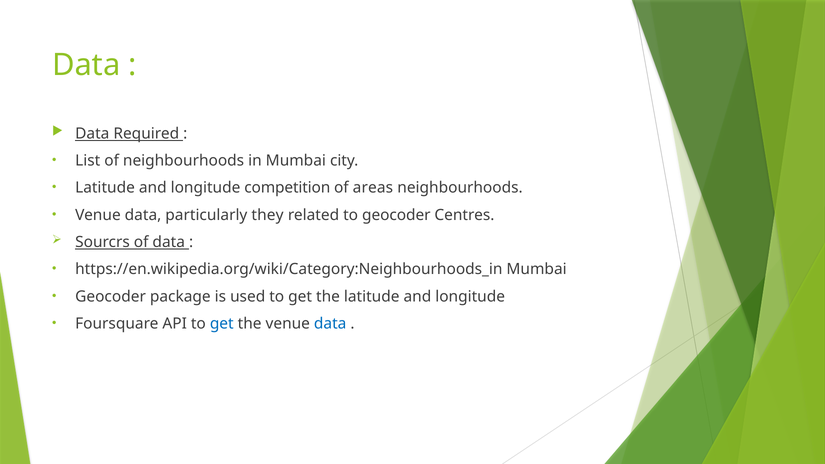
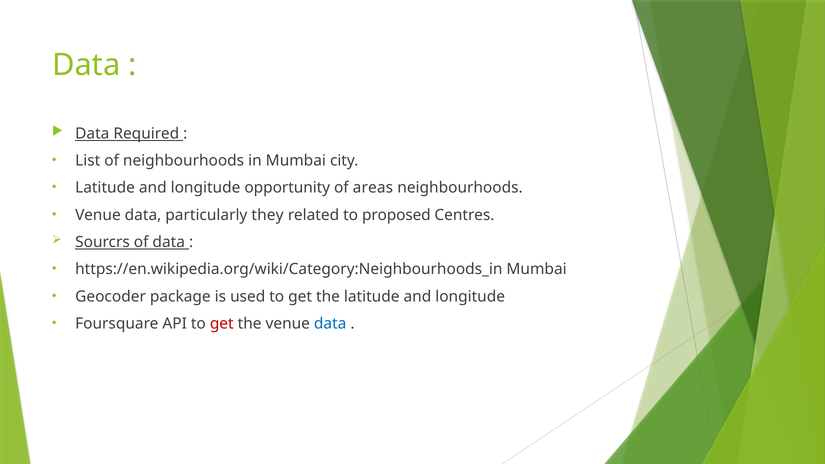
competition: competition -> opportunity (287, 188)
to geocoder: geocoder -> proposed (396, 215)
get colour: blue -> red (222, 324)
